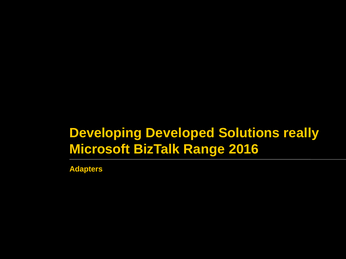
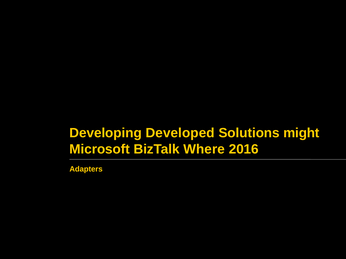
really: really -> might (301, 133)
Range: Range -> Where (204, 149)
